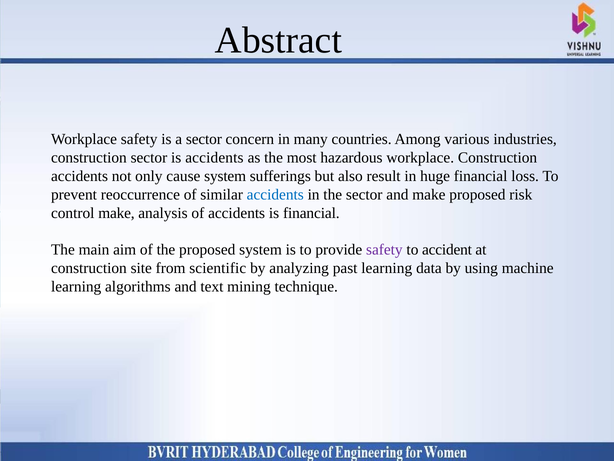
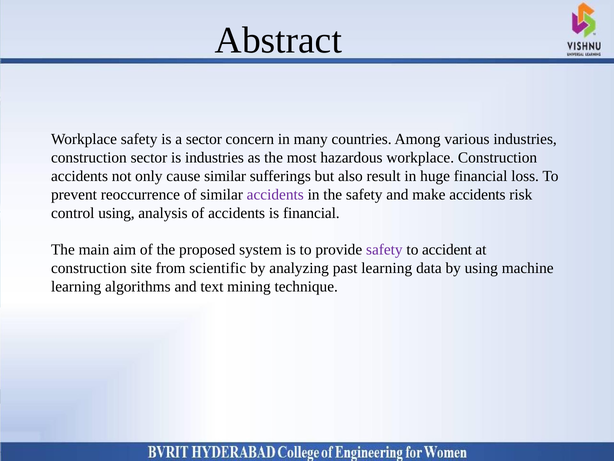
is accidents: accidents -> industries (215, 158)
cause system: system -> similar (225, 176)
accidents colour: blue -> purple (275, 194)
the sector: sector -> safety (364, 194)
make proposed: proposed -> accidents (477, 194)
control make: make -> using (116, 213)
